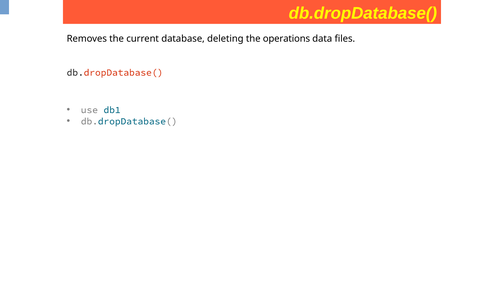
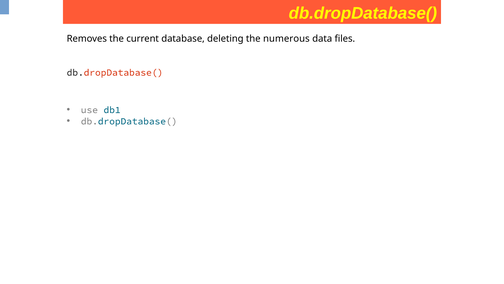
operations: operations -> numerous (286, 39)
